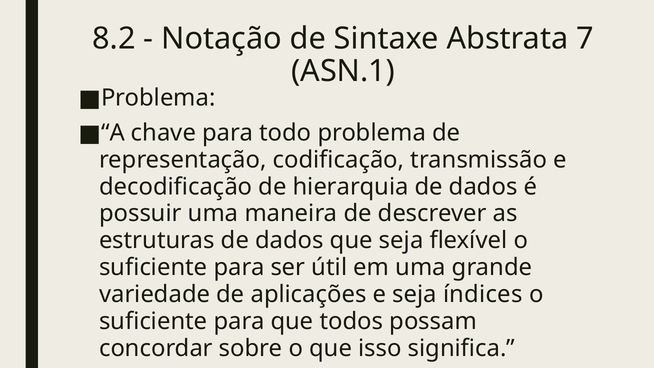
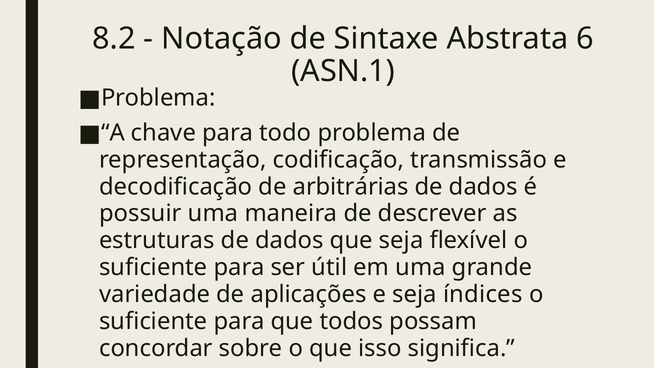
7: 7 -> 6 (585, 39)
hierarquia: hierarquia -> arbitrárias (351, 187)
